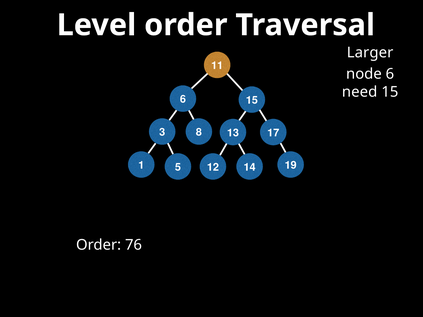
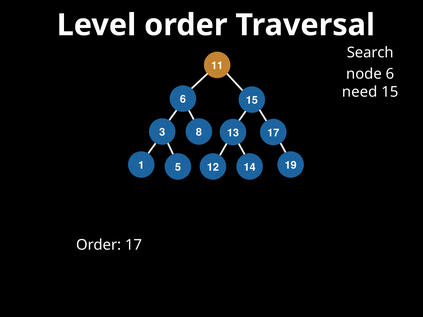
Larger: Larger -> Search (370, 53)
Order 76: 76 -> 17 (134, 245)
